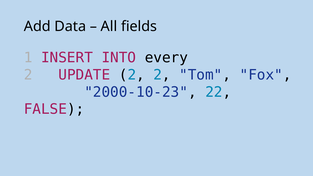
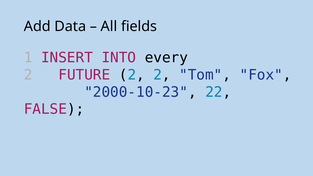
UPDATE: UPDATE -> FUTURE (84, 75)
